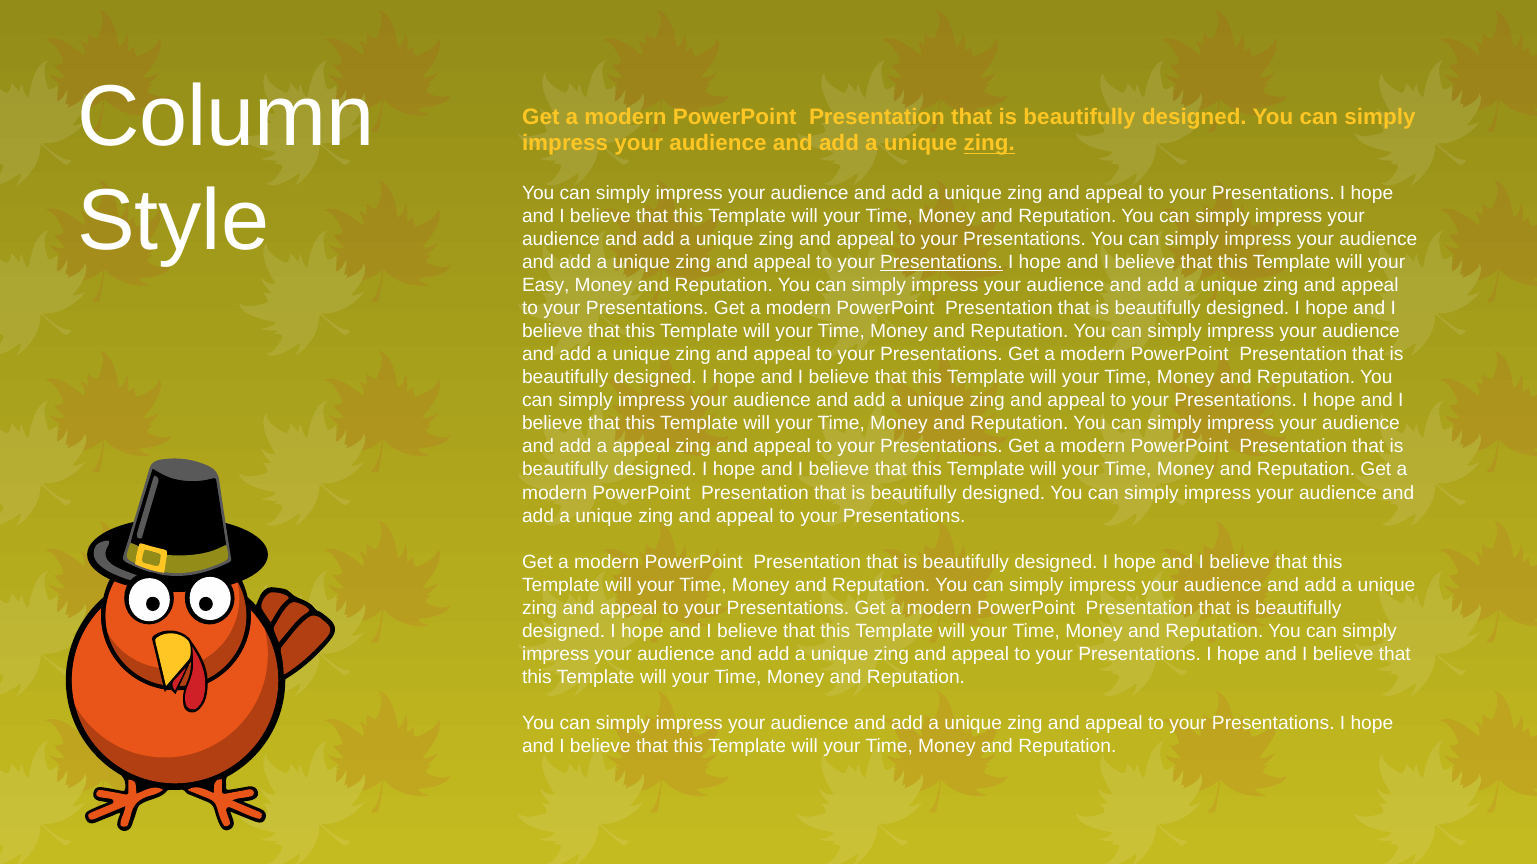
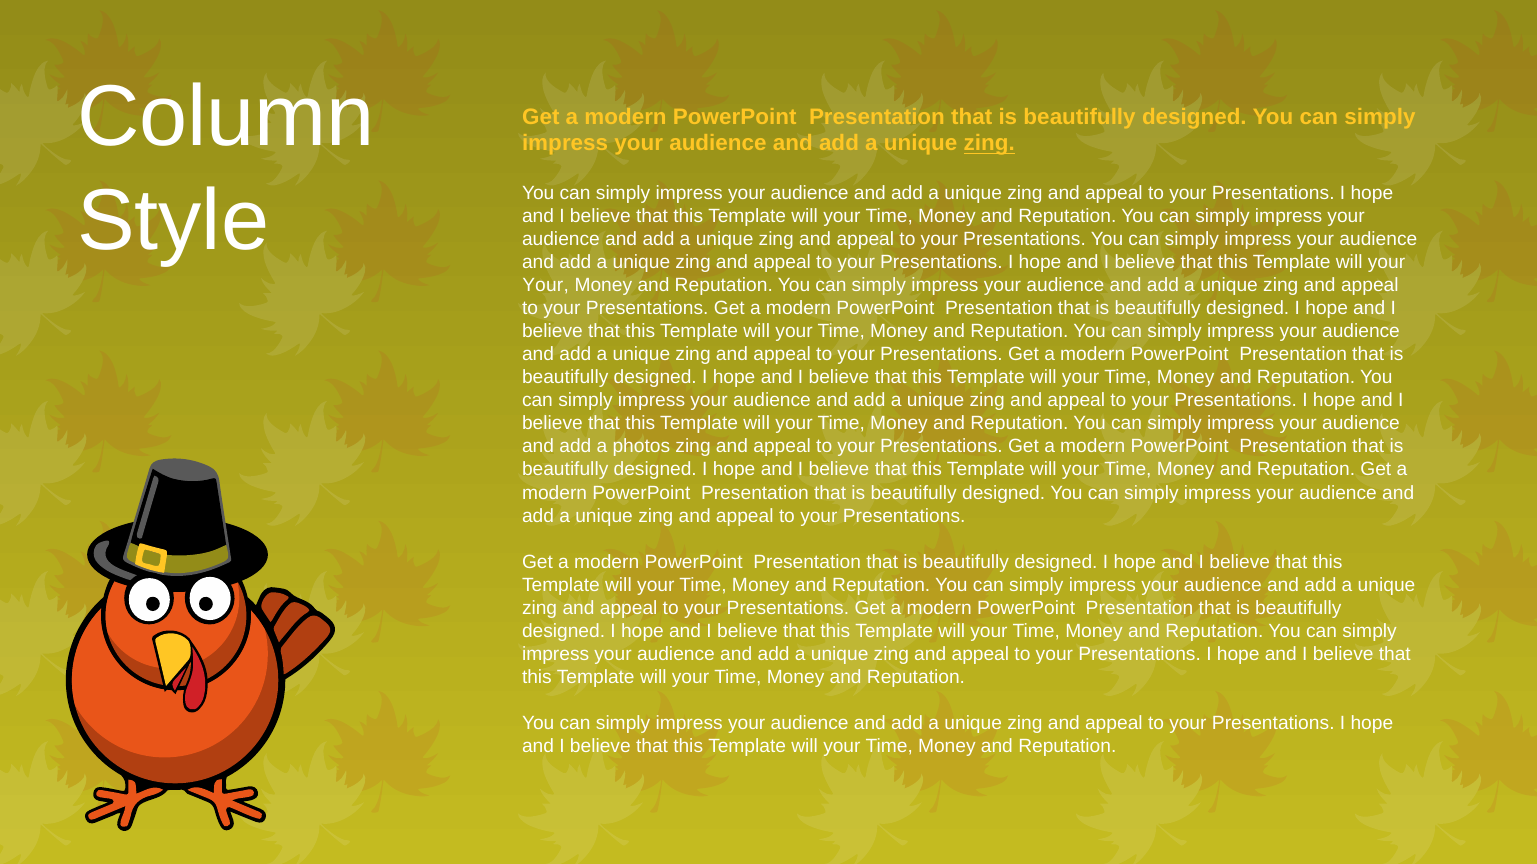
Presentations underline: present -> none (941, 262)
Easy: Easy -> Your (546, 286)
a appeal: appeal -> photos (641, 447)
